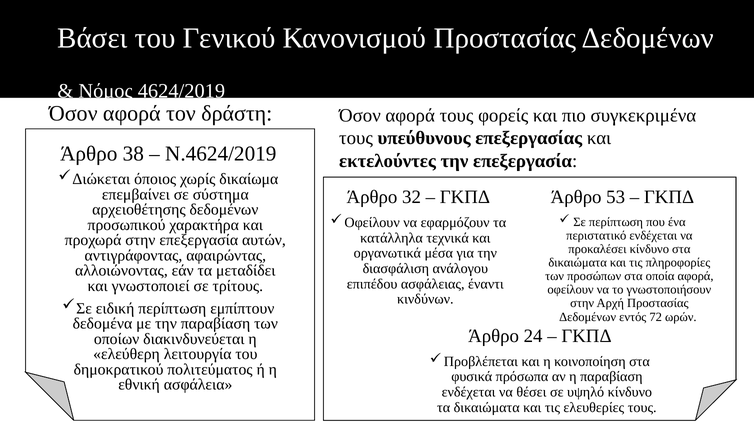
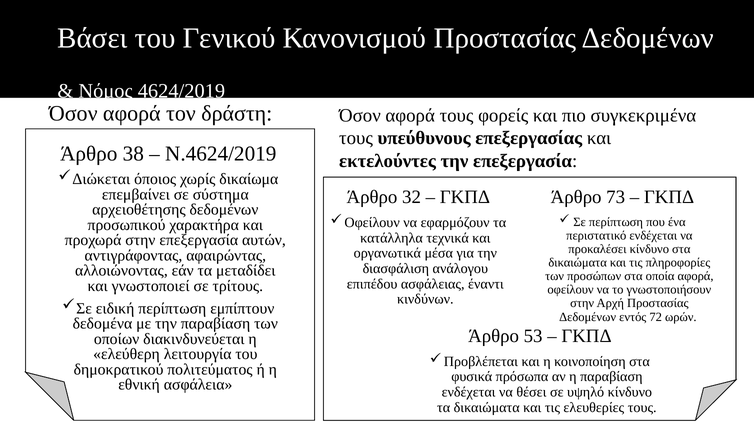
53: 53 -> 73 (616, 197)
24: 24 -> 53 (533, 336)
